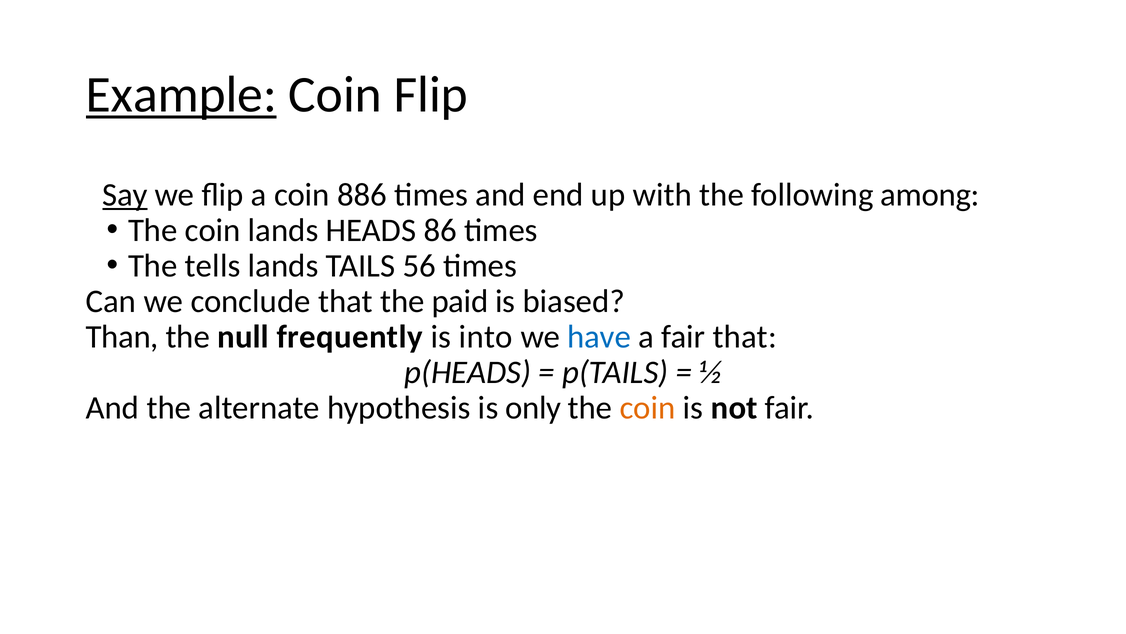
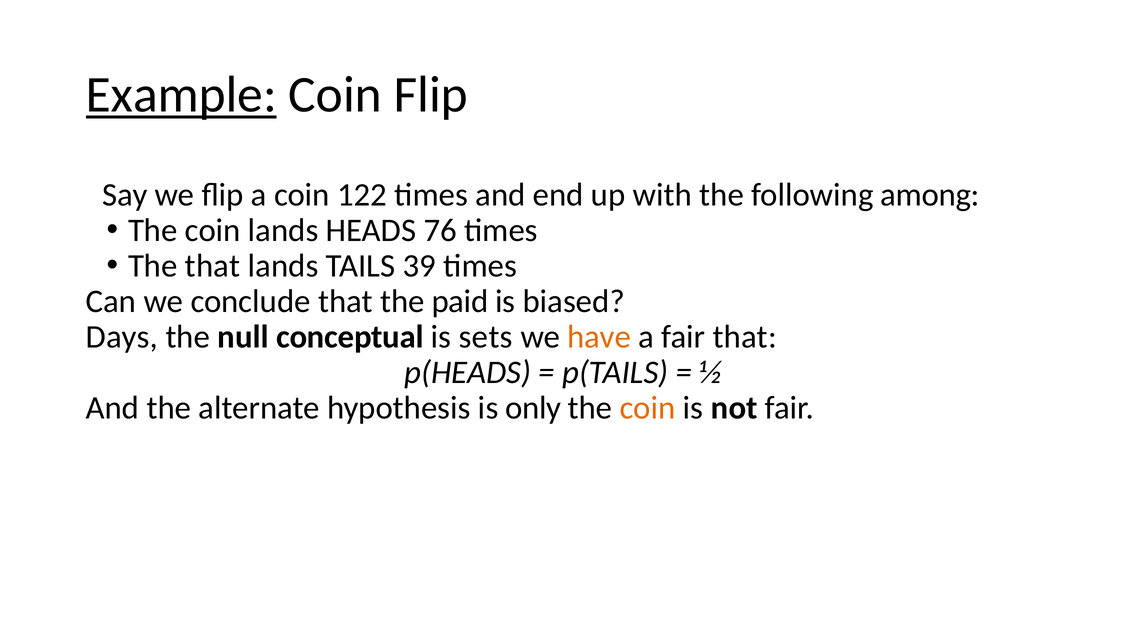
Say underline: present -> none (125, 195)
886: 886 -> 122 (362, 195)
86: 86 -> 76 (440, 230)
The tells: tells -> that (213, 266)
56: 56 -> 39 (419, 266)
Than: Than -> Days (122, 336)
frequently: frequently -> conceptual (350, 336)
into: into -> sets (486, 336)
have colour: blue -> orange (599, 336)
